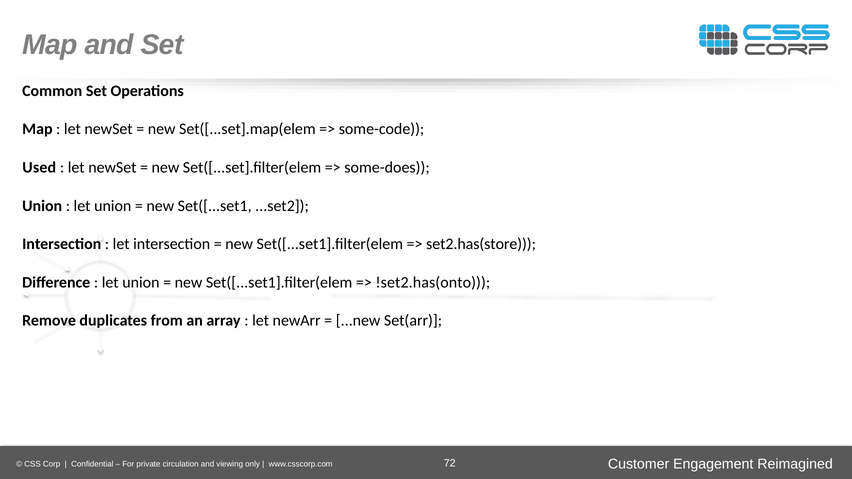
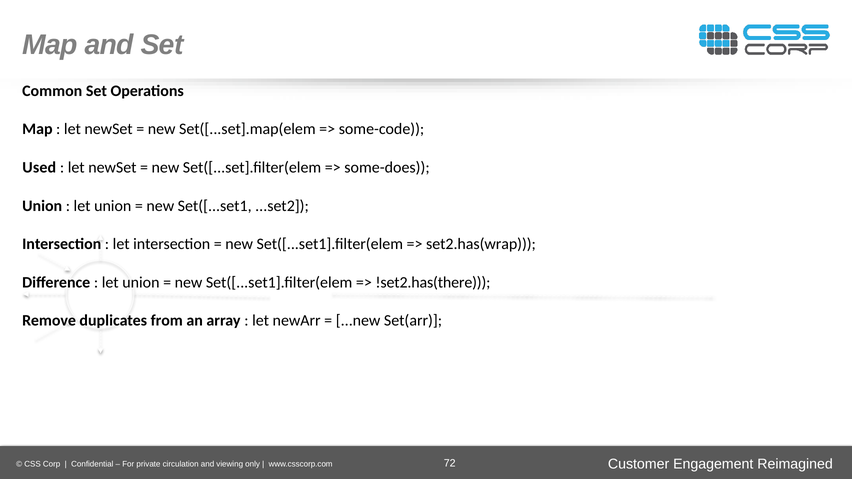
set2.has(store: set2.has(store -> set2.has(wrap (481, 244)
!set2.has(onto: !set2.has(onto -> !set2.has(there (433, 283)
